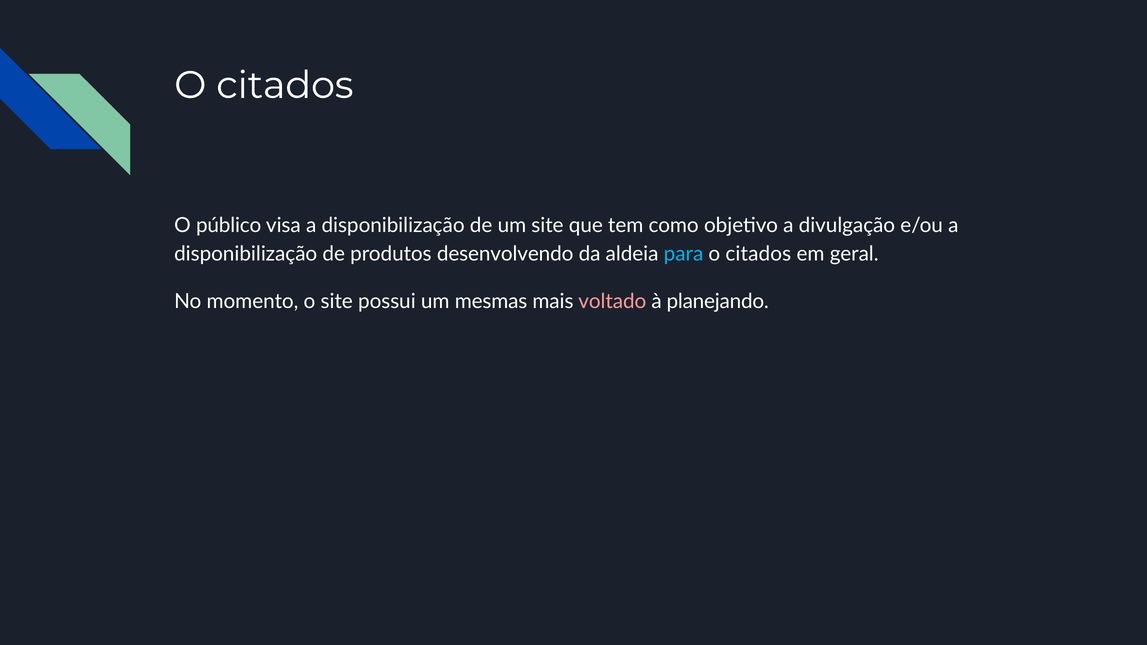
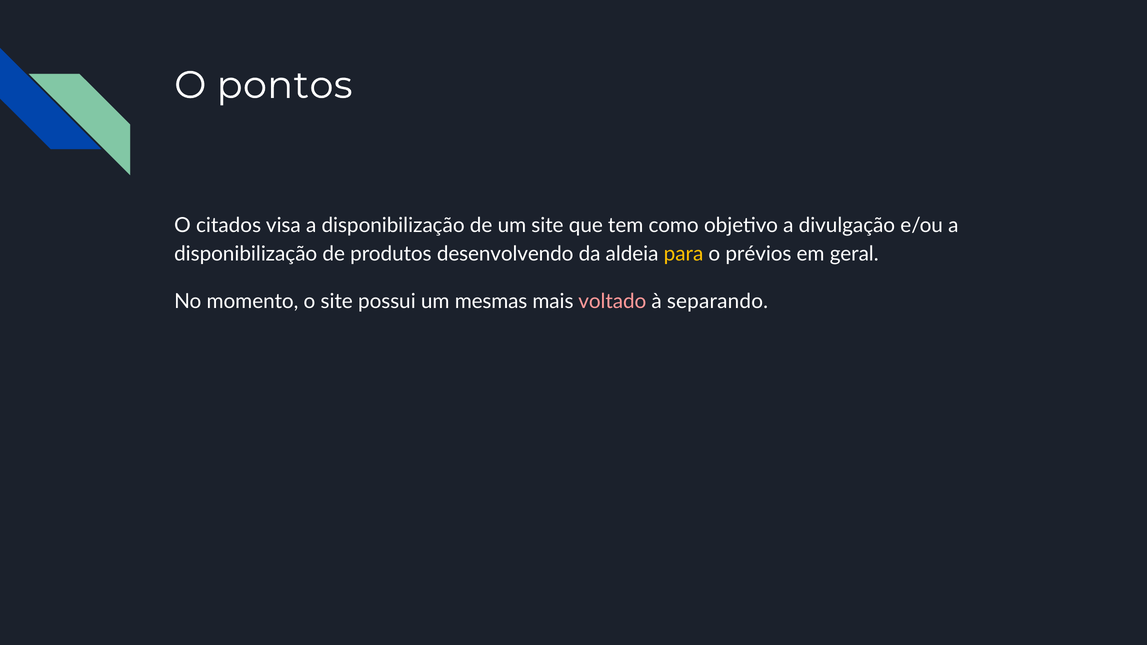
citados: citados -> pontos (285, 85)
público: público -> citados (229, 225)
para colour: light blue -> yellow (683, 254)
citados: citados -> prévios (758, 254)
planejando: planejando -> separando (718, 302)
